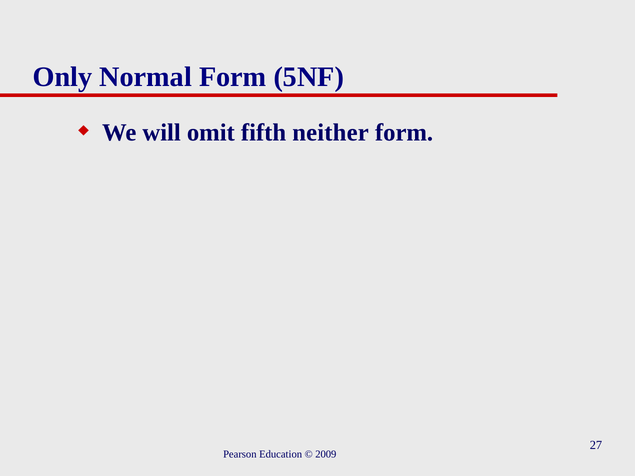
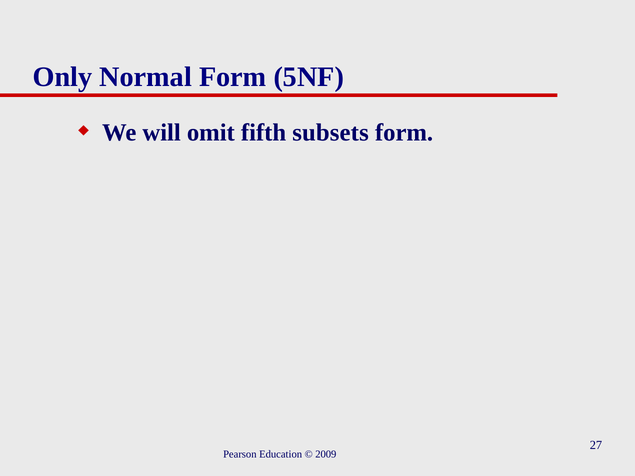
neither: neither -> subsets (331, 133)
